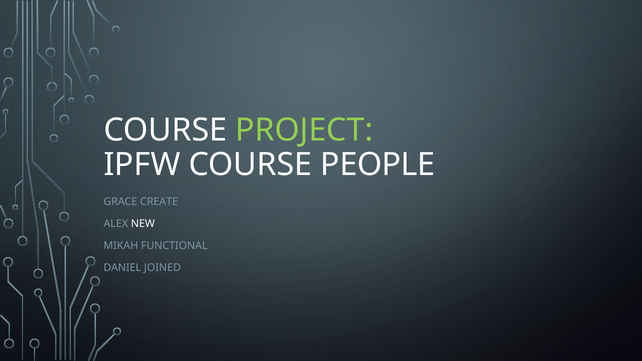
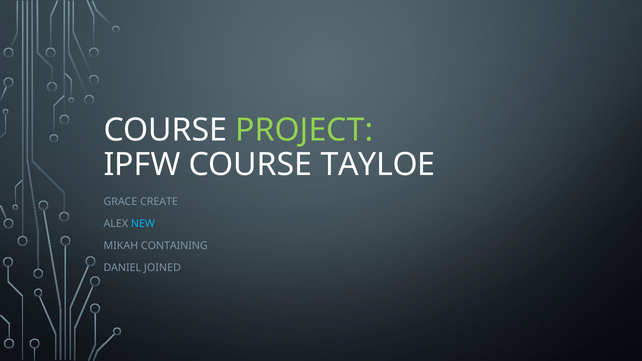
PEOPLE: PEOPLE -> TAYLOE (378, 165)
NEW colour: white -> light blue (143, 224)
FUNCTIONAL: FUNCTIONAL -> CONTAINING (174, 246)
